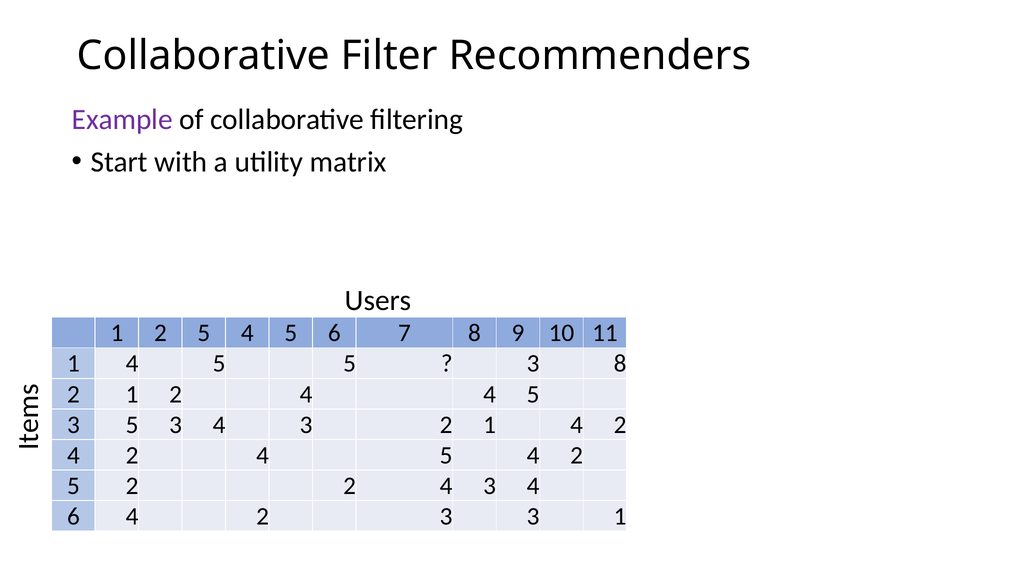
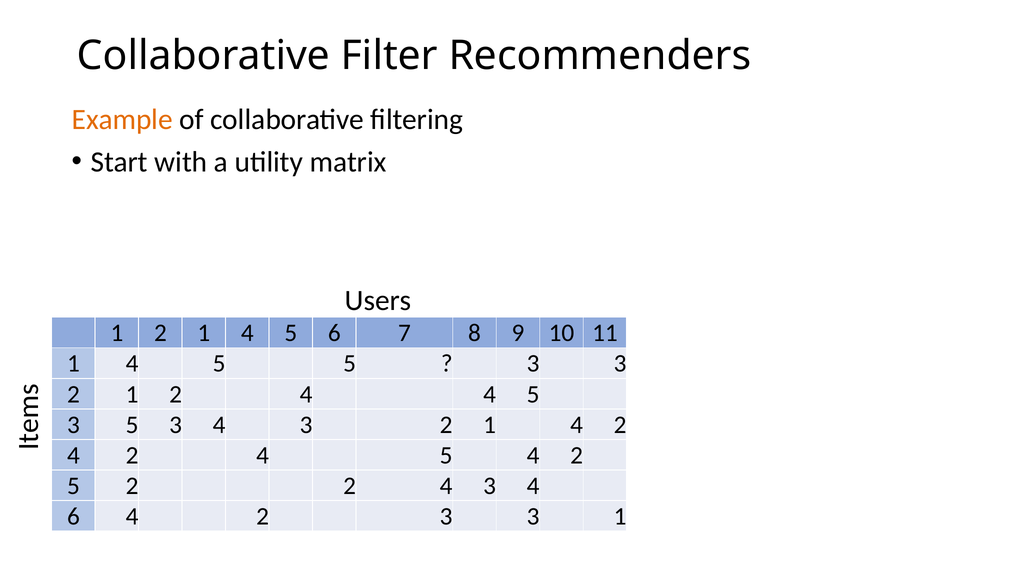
Example colour: purple -> orange (122, 119)
1 2 5: 5 -> 1 (204, 333)
8: 8 -> 3 (620, 363)
